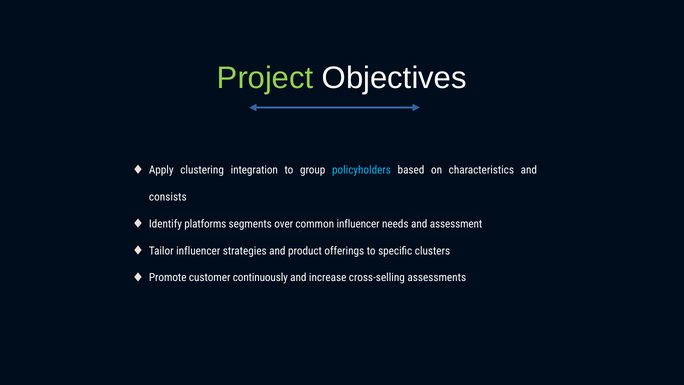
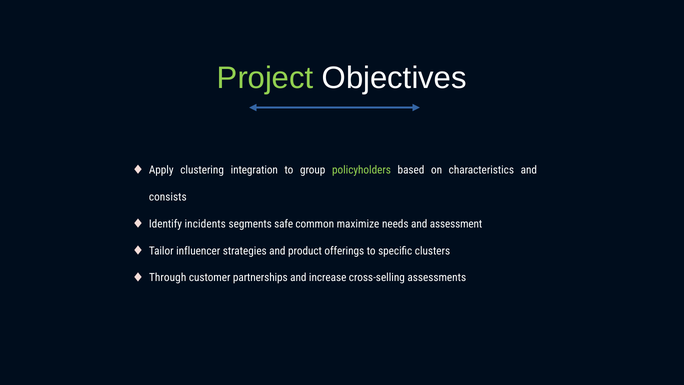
policyholders colour: light blue -> light green (361, 170)
platforms: platforms -> incidents (205, 224)
over: over -> safe (284, 224)
common influencer: influencer -> maximize (358, 224)
Promote: Promote -> Through (168, 278)
continuously: continuously -> partnerships (260, 278)
